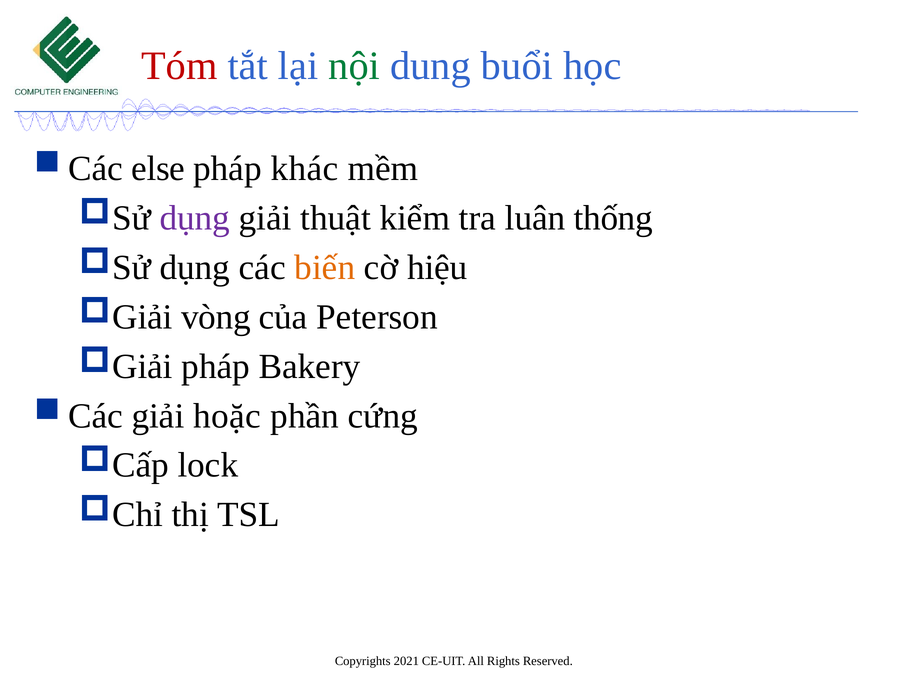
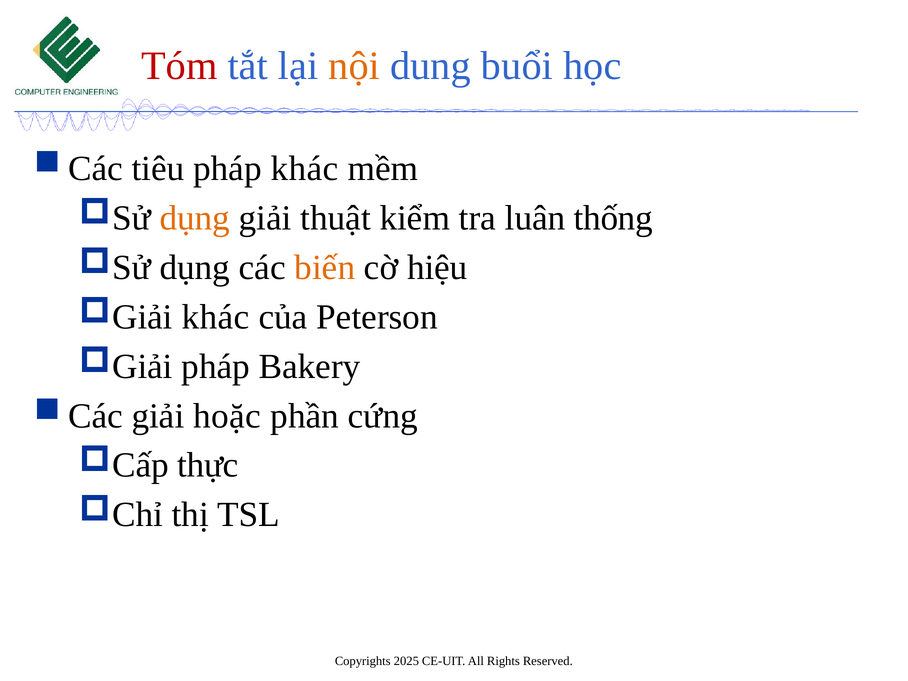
nội colour: green -> orange (354, 66)
else: else -> tiêu (158, 168)
dụng colour: purple -> orange (195, 218)
vòng: vòng -> khác (216, 317)
lock: lock -> thực (208, 465)
2021: 2021 -> 2025 (406, 661)
